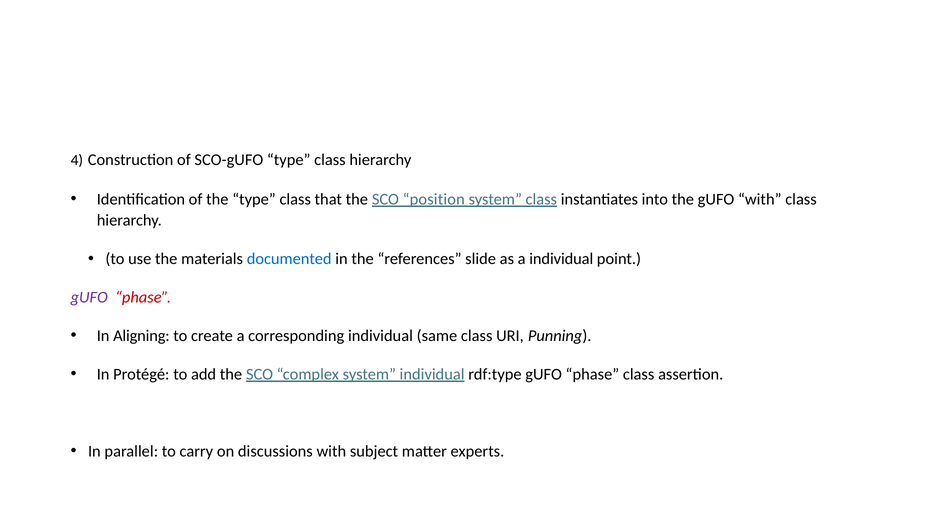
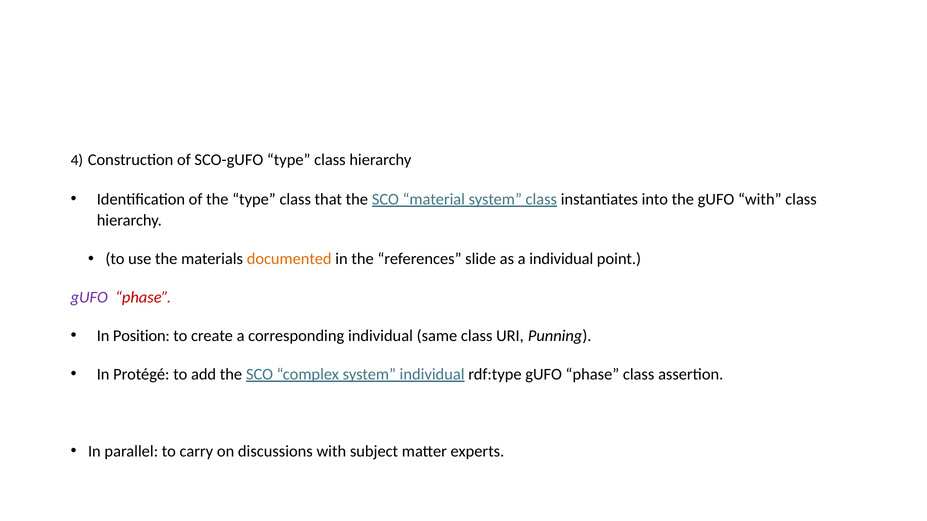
position: position -> material (434, 199)
documented colour: blue -> orange (289, 259)
Aligning: Aligning -> Position (141, 336)
